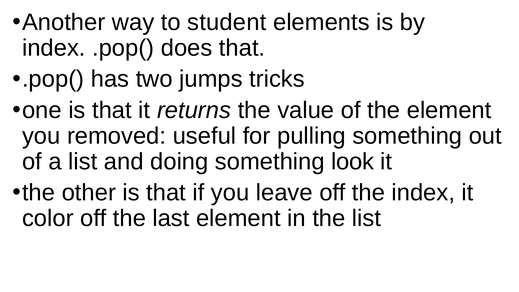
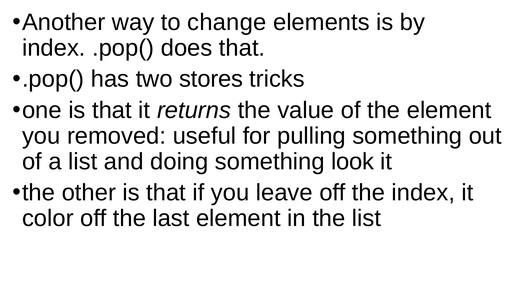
student: student -> change (227, 22)
jumps: jumps -> stores (211, 79)
